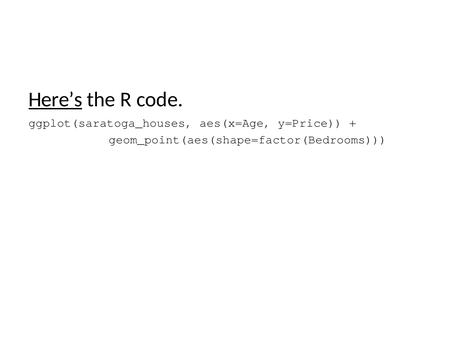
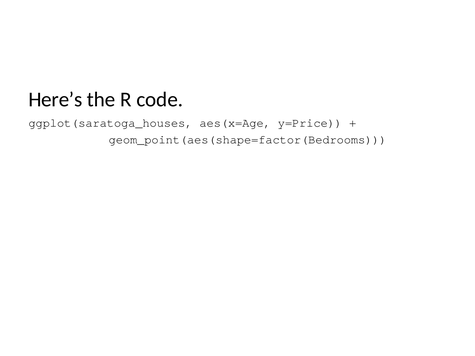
Here’s underline: present -> none (55, 100)
